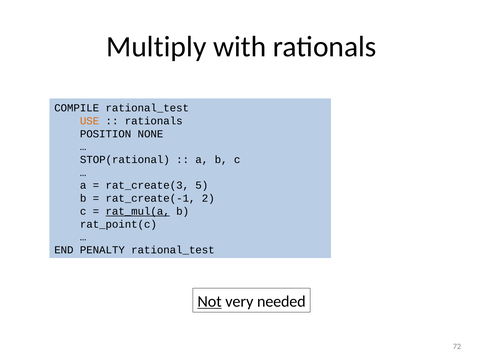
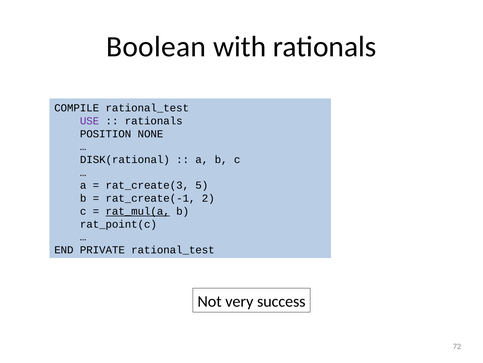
Multiply: Multiply -> Boolean (156, 47)
USE colour: orange -> purple (90, 121)
STOP(rational: STOP(rational -> DISK(rational (125, 159)
PENALTY: PENALTY -> PRIVATE (102, 249)
Not underline: present -> none (210, 301)
needed: needed -> success (281, 301)
